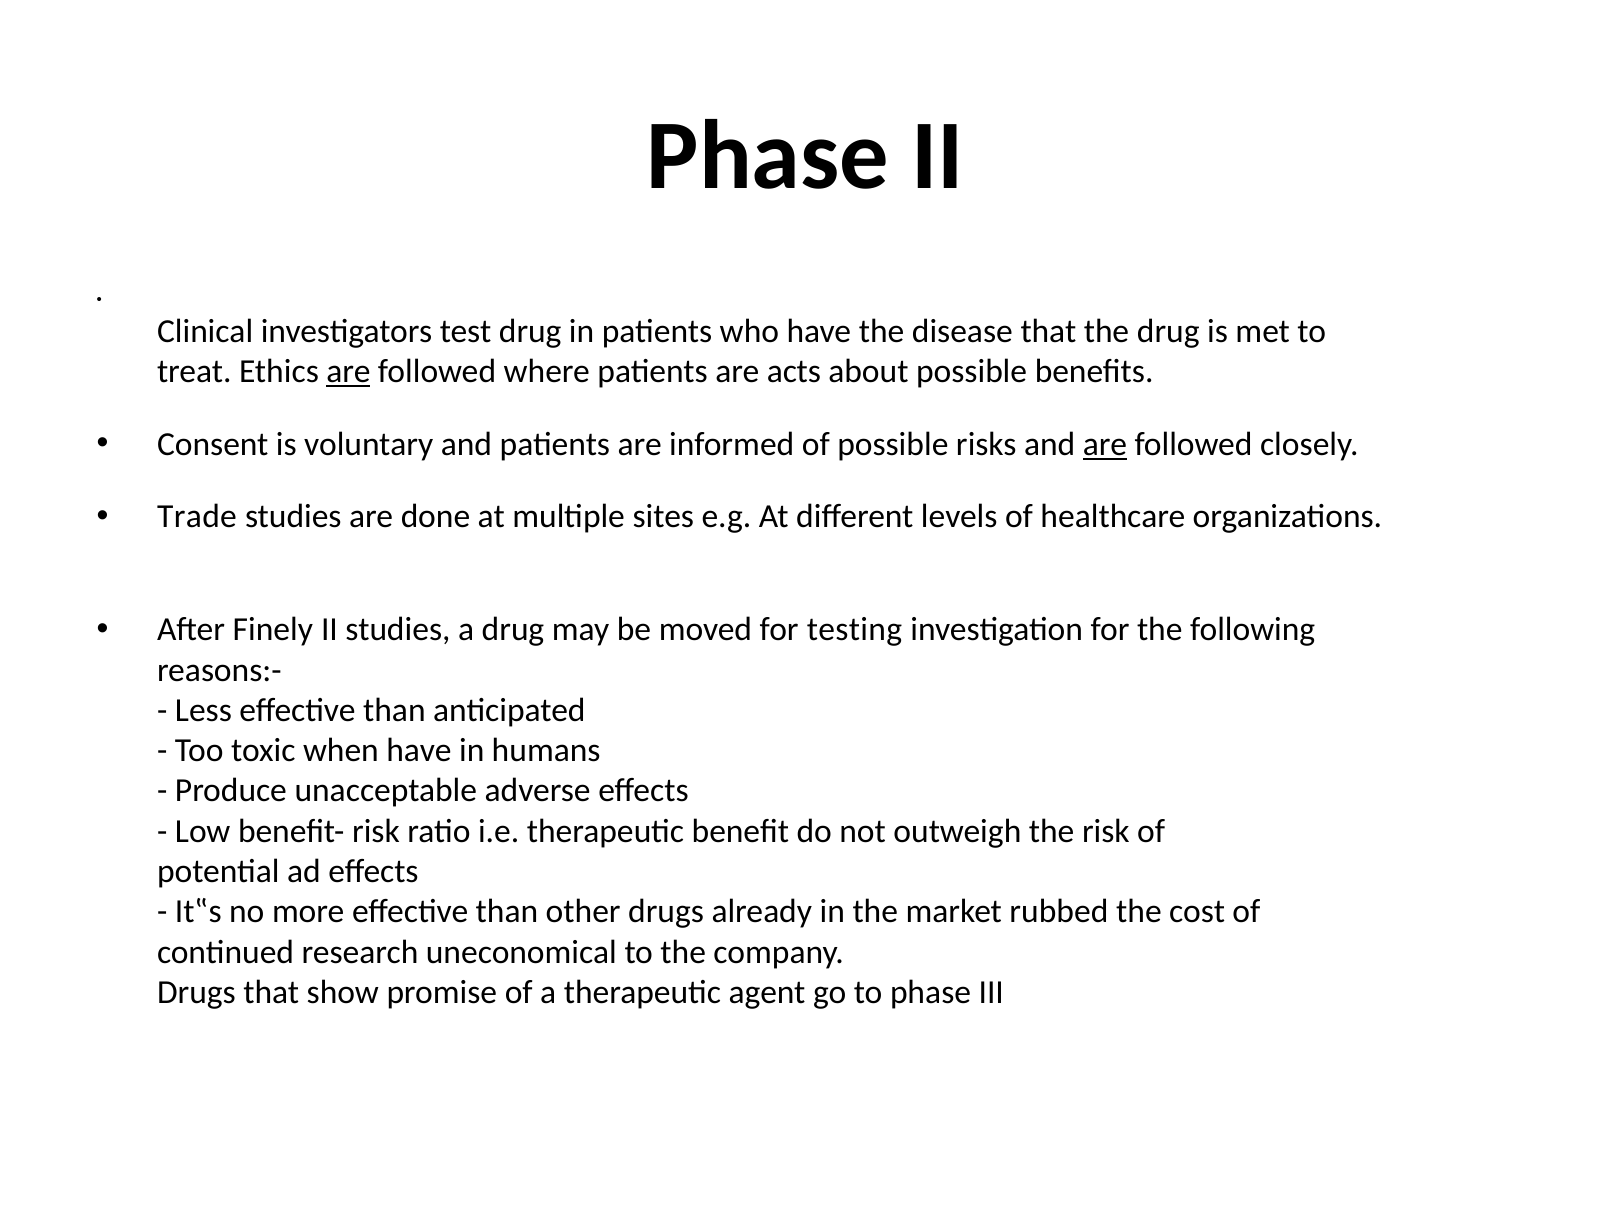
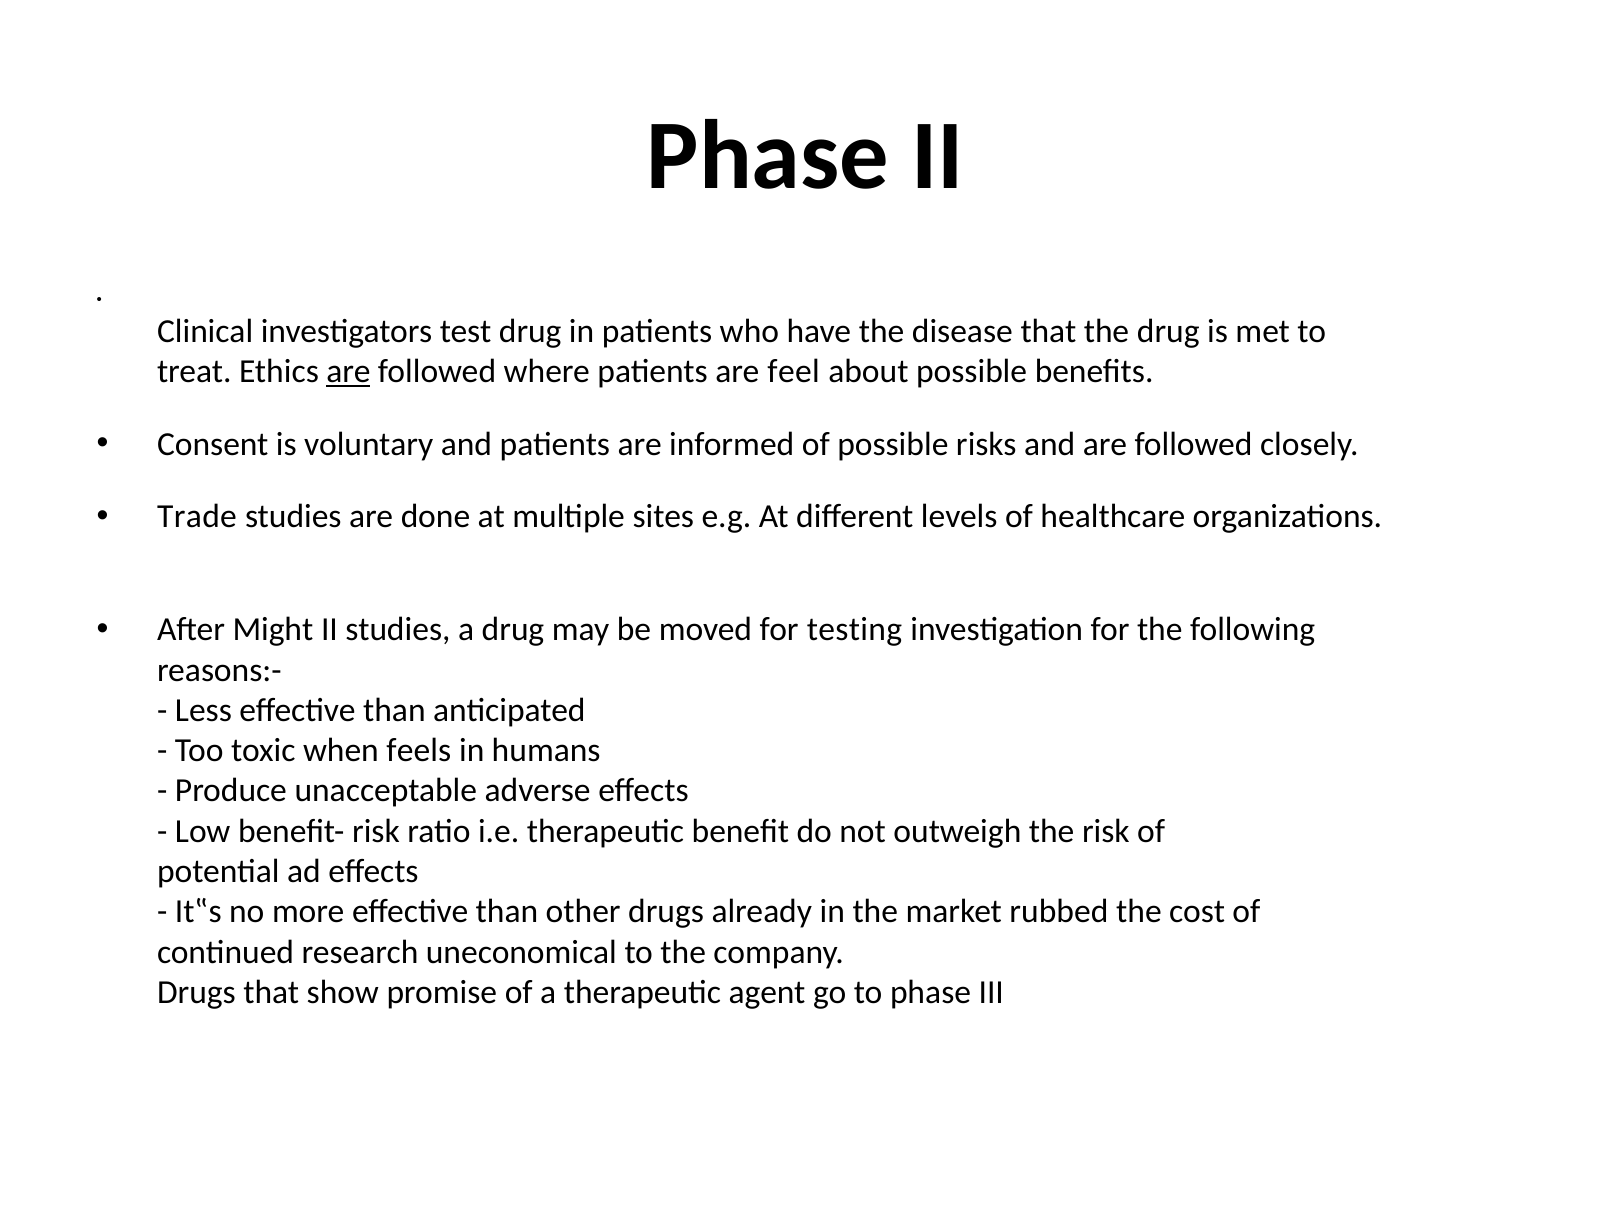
acts: acts -> feel (794, 372)
are underline: present -> none (1105, 444)
Finely: Finely -> Might (273, 629)
when have: have -> feels (419, 750)
